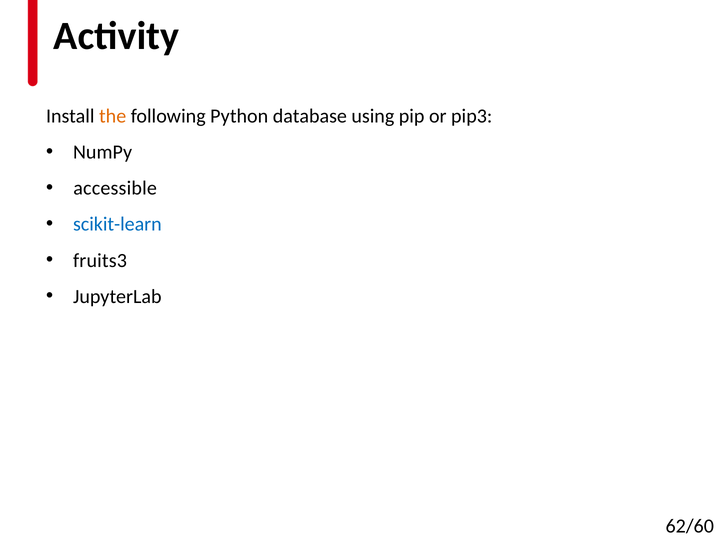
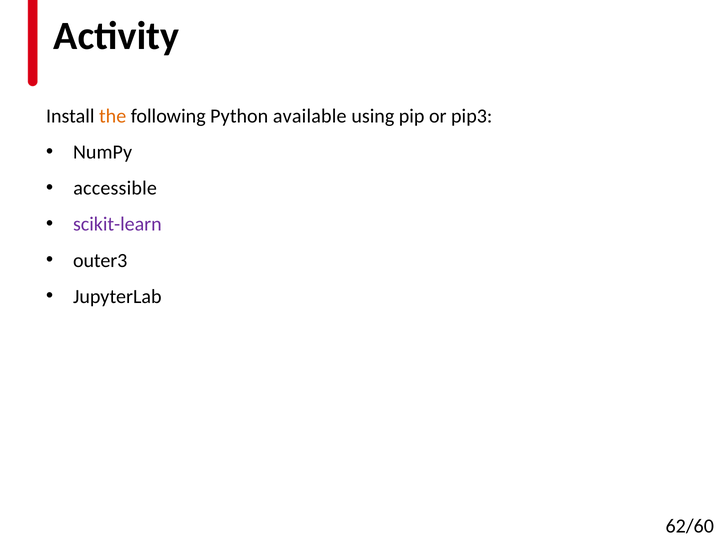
database: database -> available (310, 116)
scikit-learn colour: blue -> purple (117, 224)
fruits3: fruits3 -> outer3 (100, 260)
